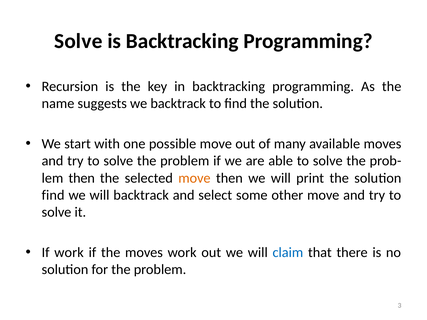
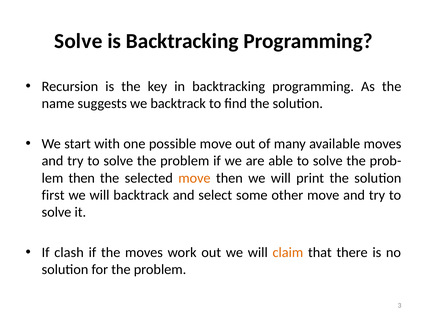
find: find -> first (53, 195)
If work: work -> clash (69, 253)
claim colour: blue -> orange (288, 253)
